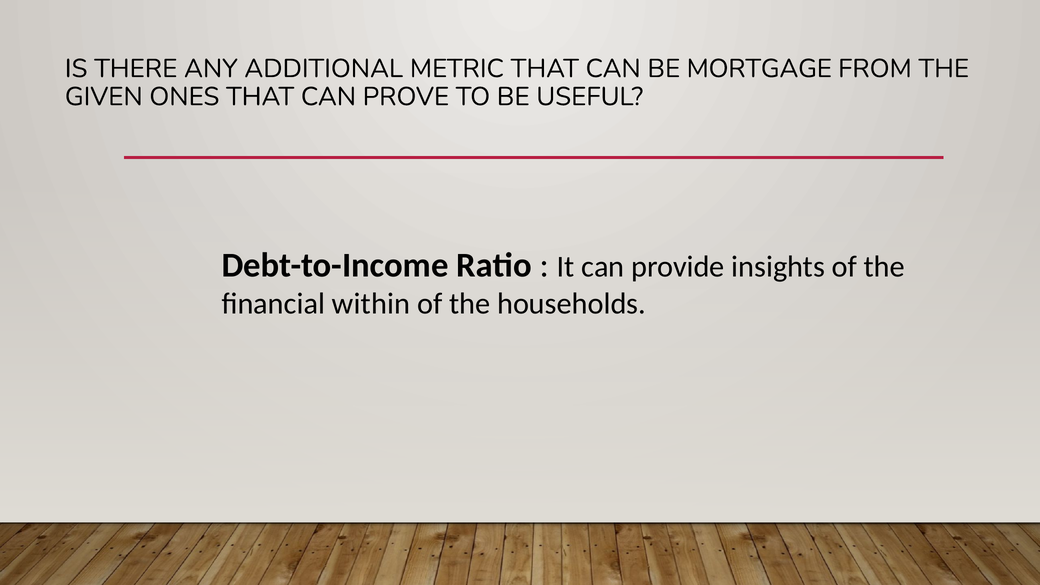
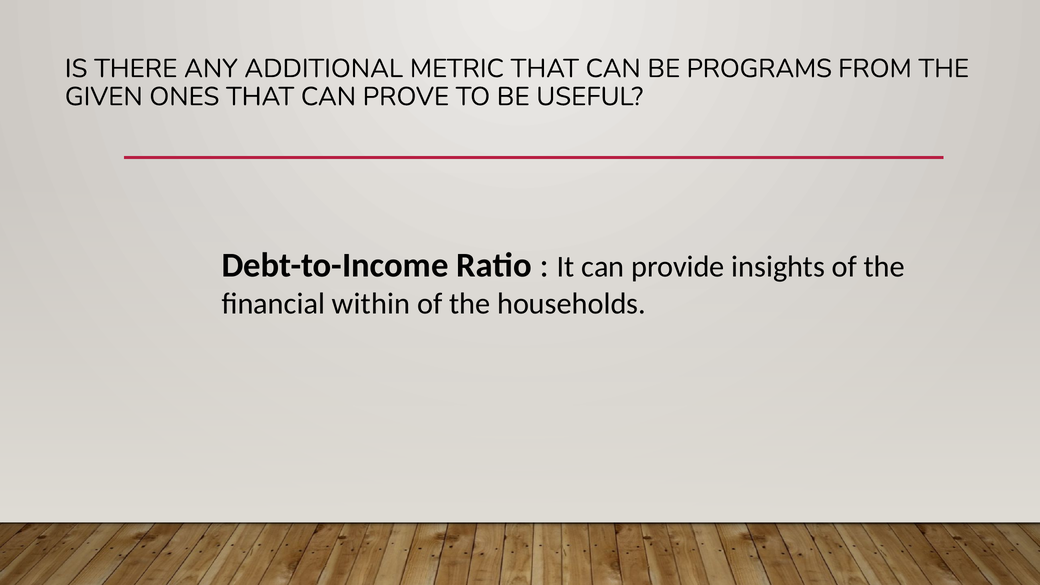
MORTGAGE: MORTGAGE -> PROGRAMS (759, 69)
